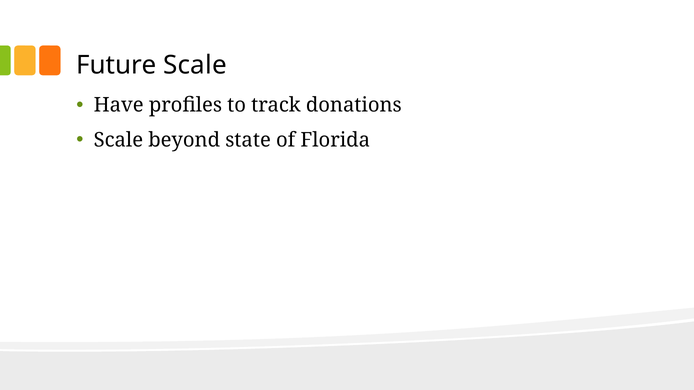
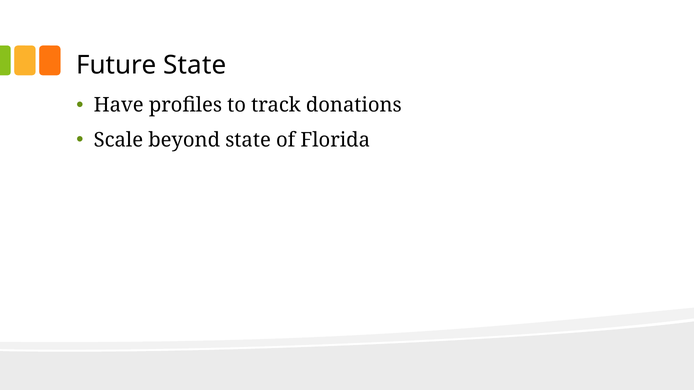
Future Scale: Scale -> State (195, 65)
